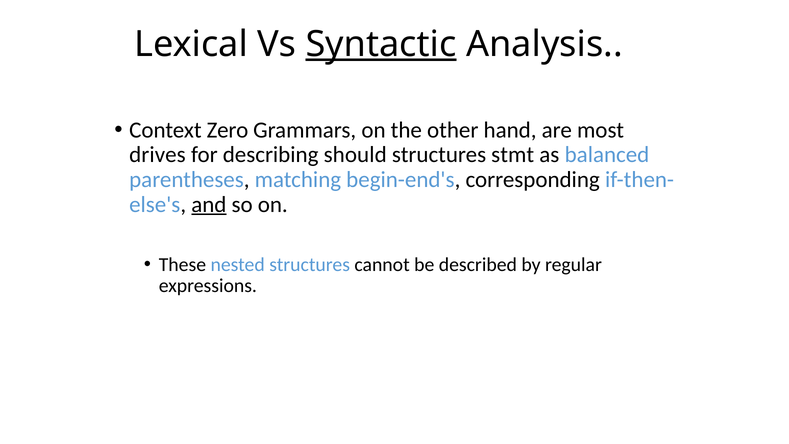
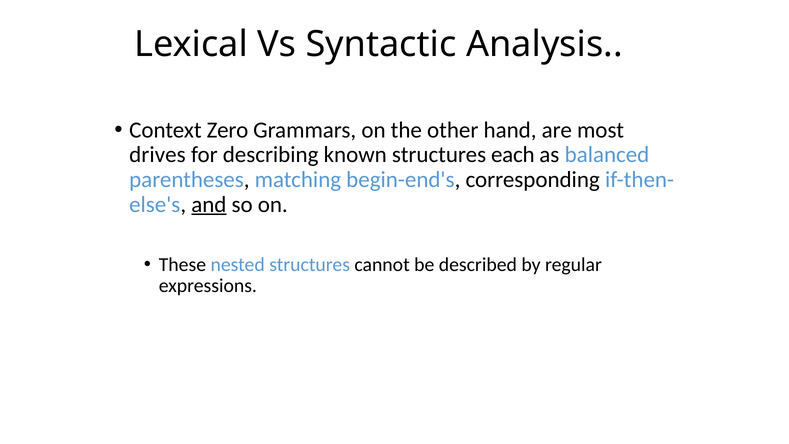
Syntactic underline: present -> none (381, 44)
should: should -> known (355, 155)
stmt: stmt -> each (513, 155)
